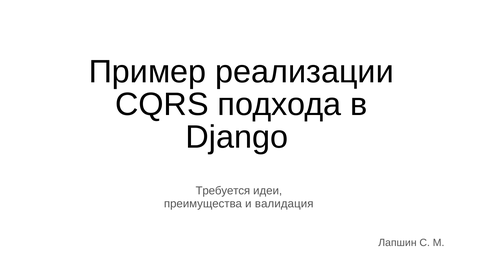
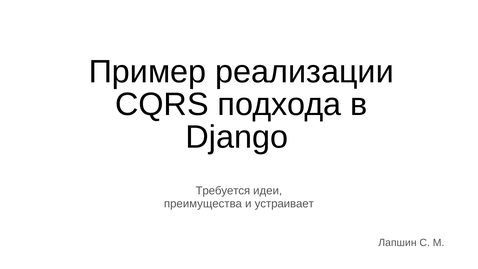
валидация: валидация -> устраивает (284, 204)
